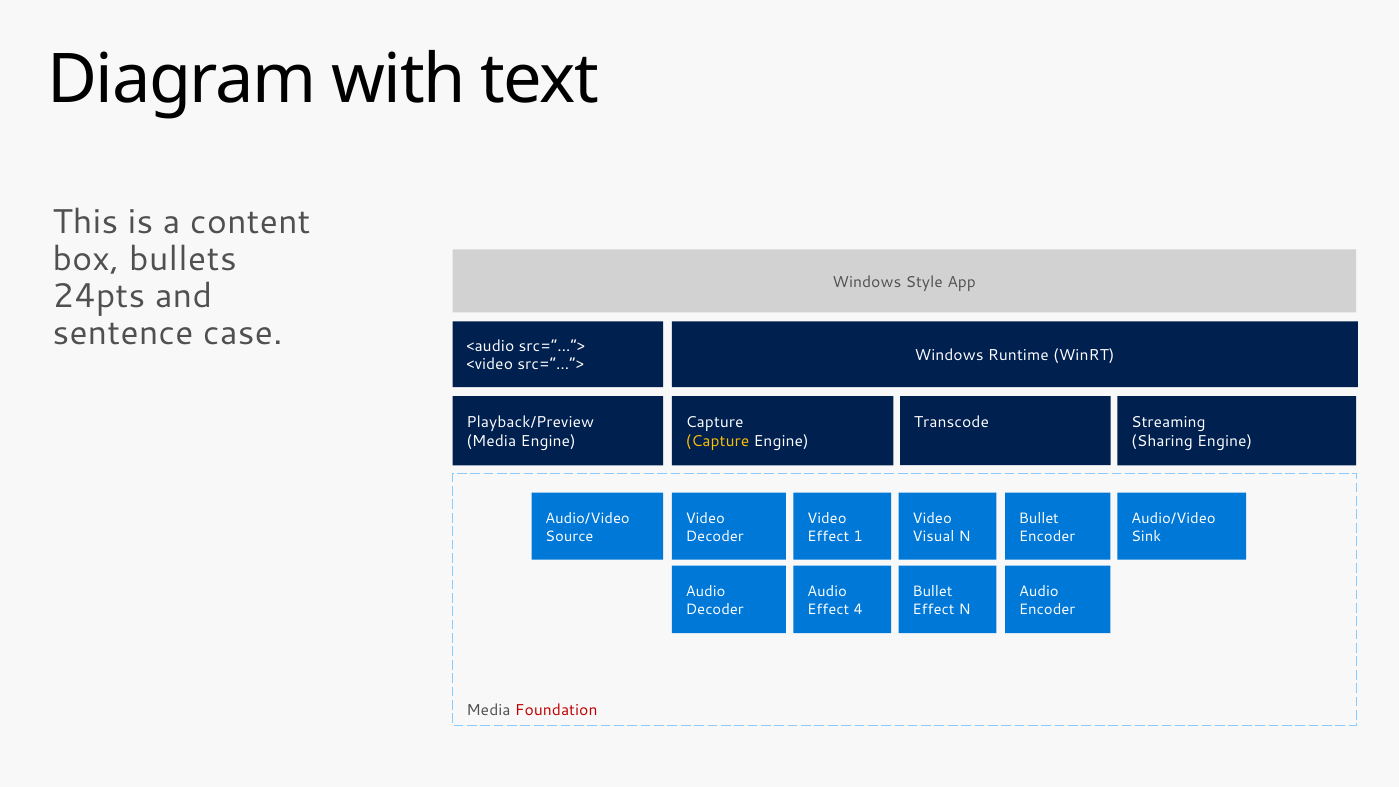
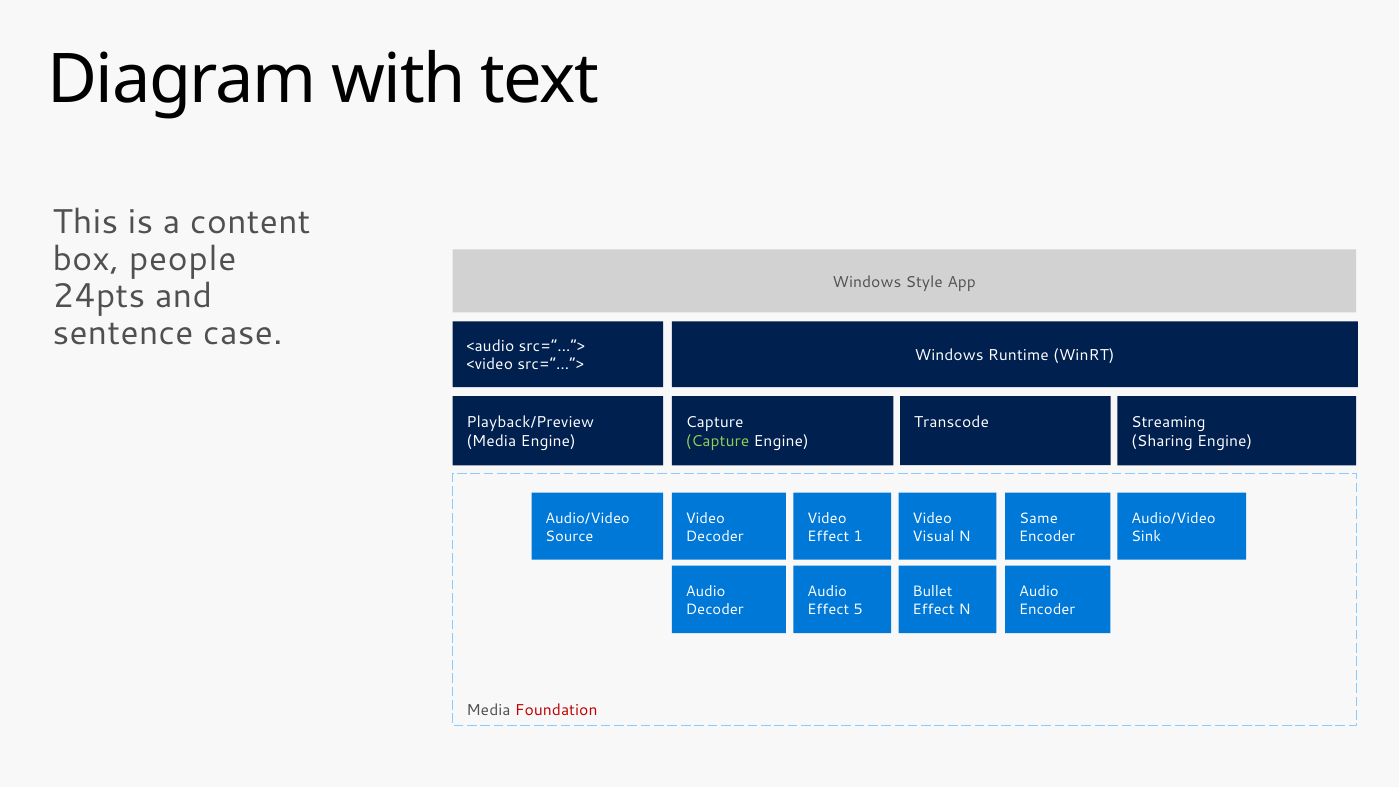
bullets: bullets -> people (183, 259)
Capture colour: yellow -> light green (717, 441)
Bullet: Bullet -> Same (1039, 518)
4: 4 -> 5 (858, 609)
